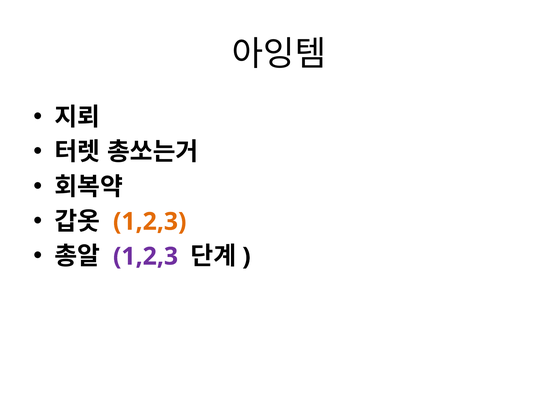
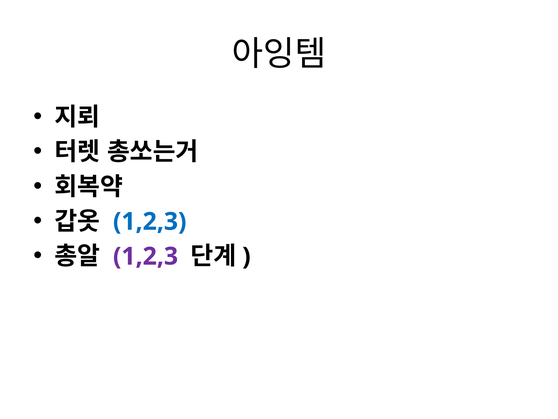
1,2,3 colour: orange -> blue (150, 221)
